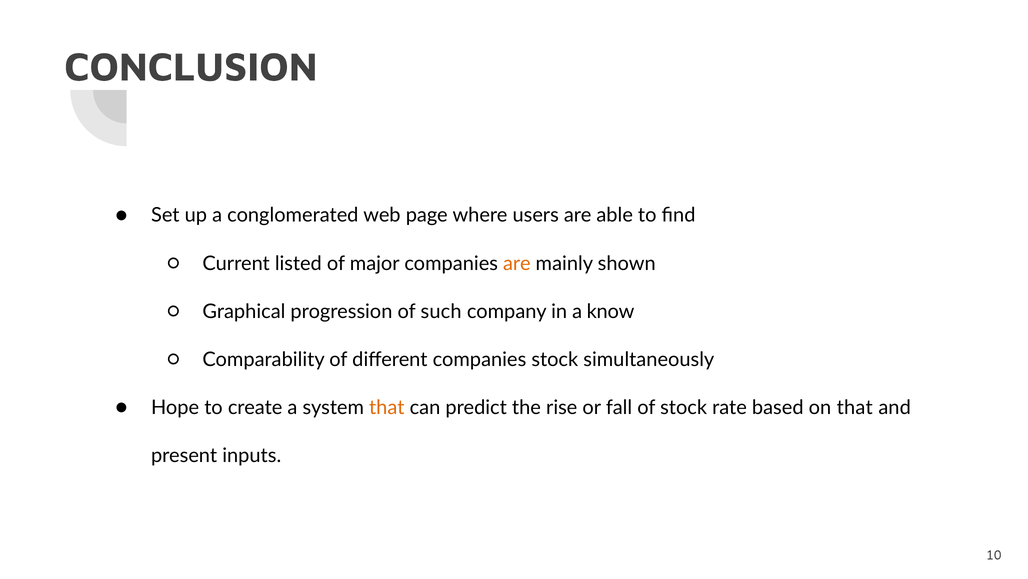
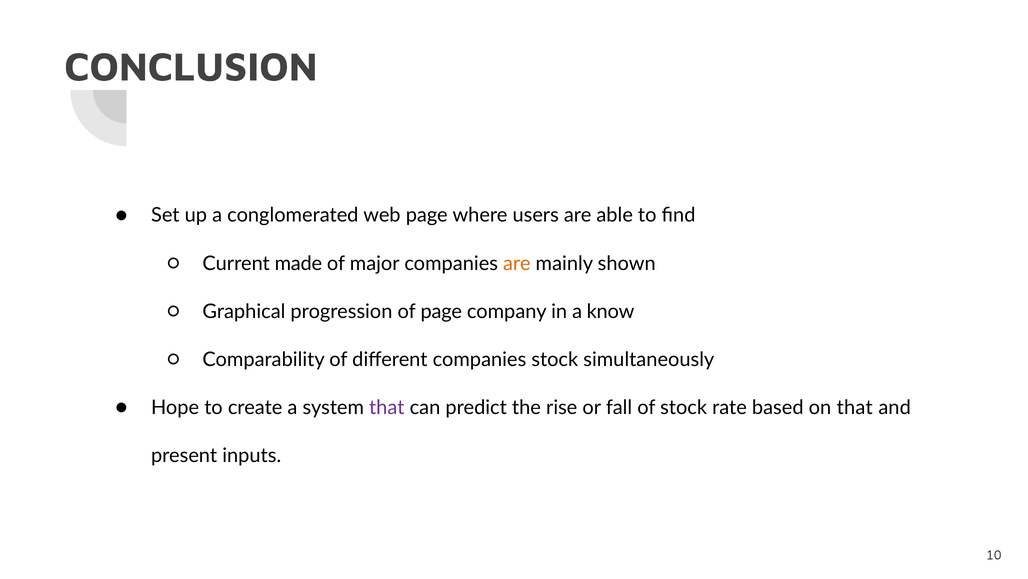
listed: listed -> made (298, 263)
of such: such -> page (441, 311)
that colour: orange -> purple (387, 407)
